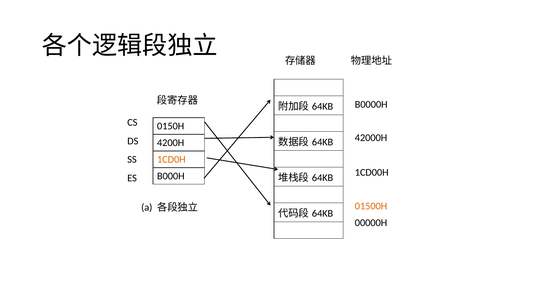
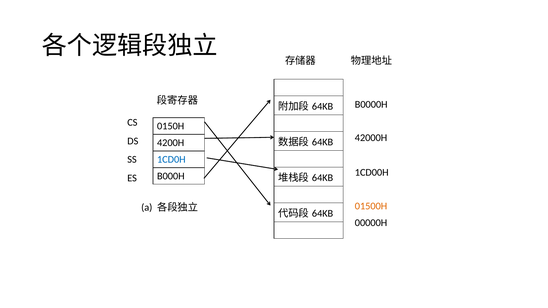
1CD0H colour: orange -> blue (171, 160)
